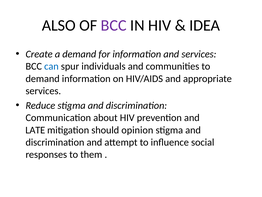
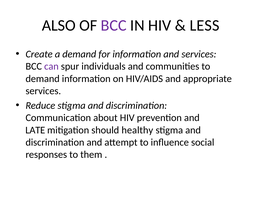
IDEA: IDEA -> LESS (205, 25)
can colour: blue -> purple (51, 66)
opinion: opinion -> healthy (137, 130)
